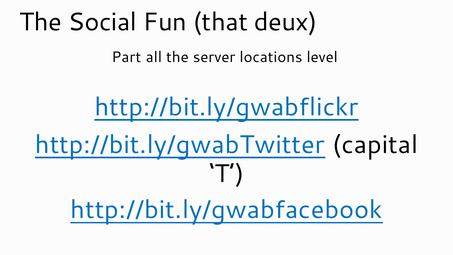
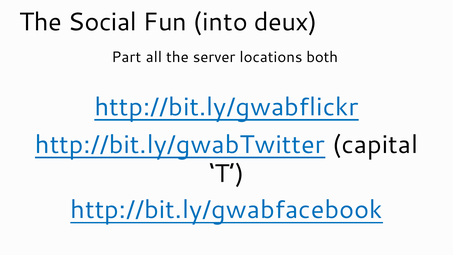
that: that -> into (220, 22)
level: level -> both (322, 57)
